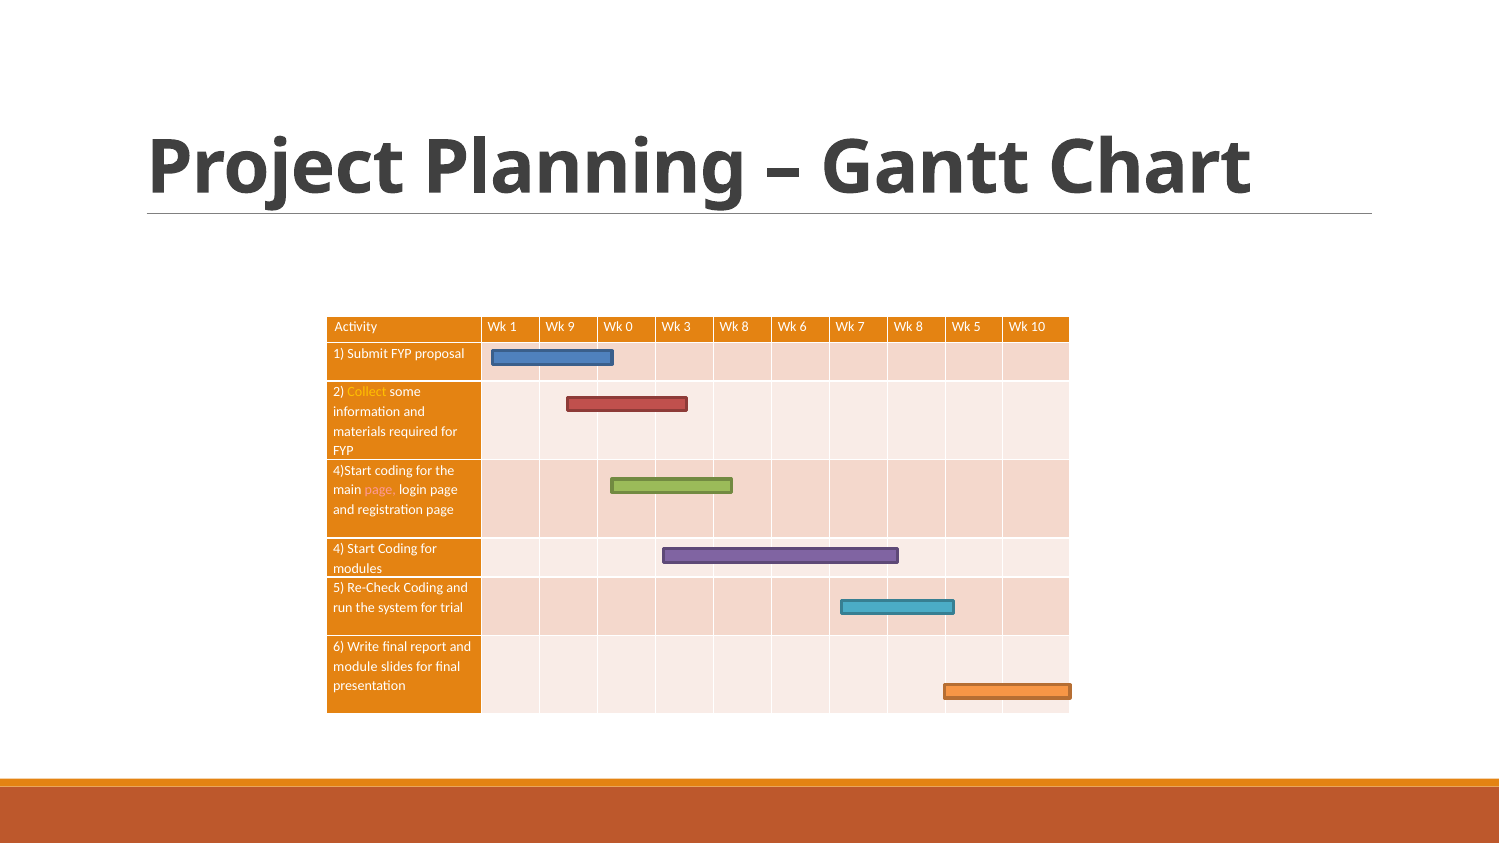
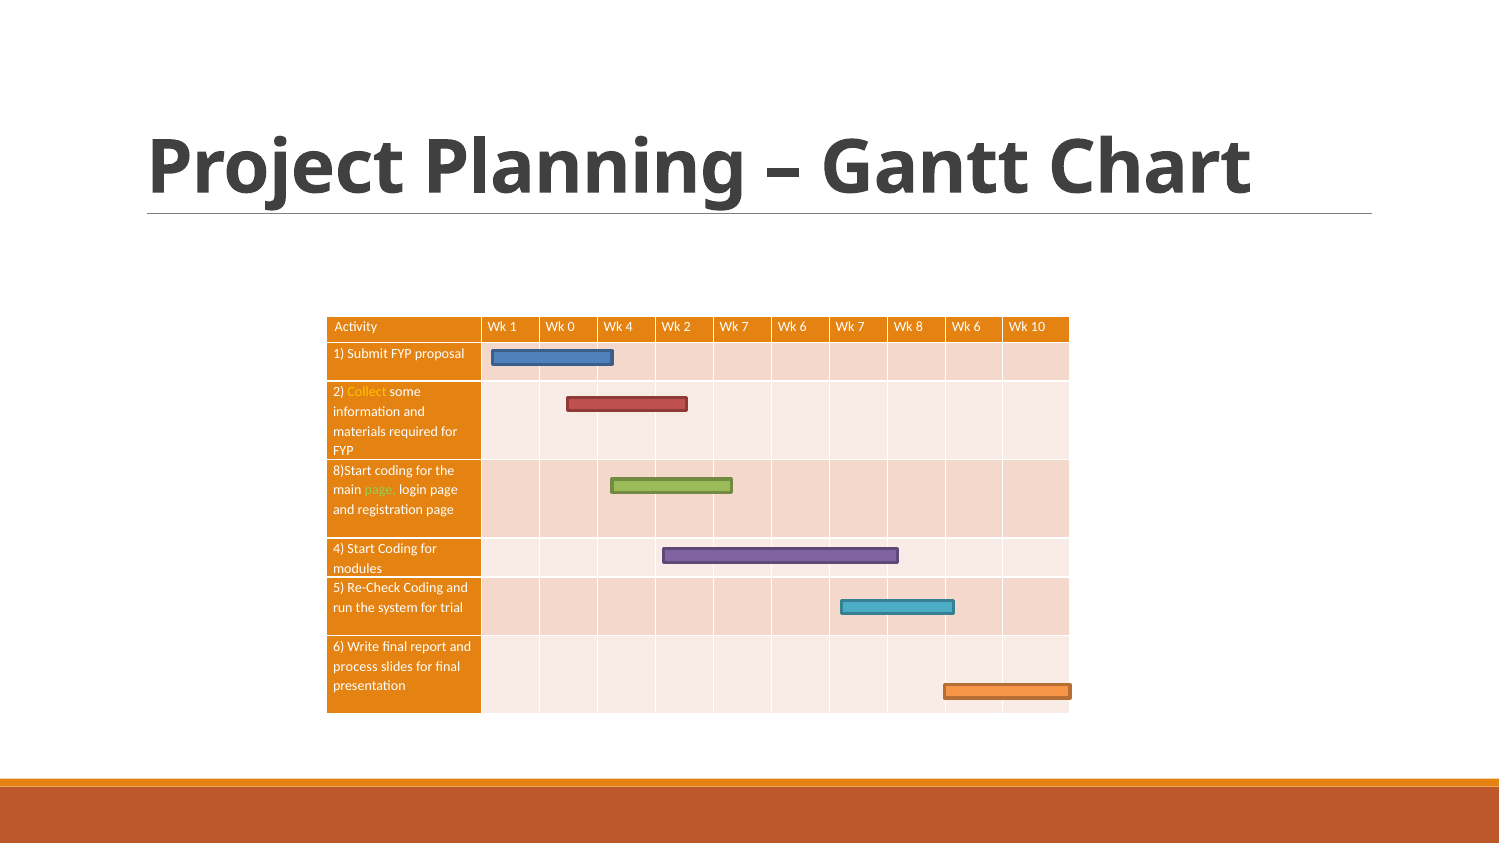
9: 9 -> 0 (571, 327)
Wk 0: 0 -> 4 (629, 327)
Wk 3: 3 -> 2 (687, 327)
8: 8 -> 7 (745, 327)
8 Wk 5: 5 -> 6 (977, 327)
4)Start: 4)Start -> 8)Start (352, 471)
page colour: pink -> light green (380, 490)
module: module -> process (355, 667)
